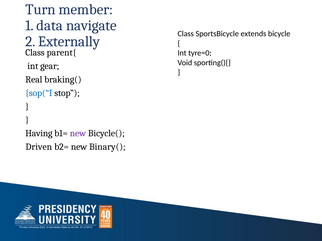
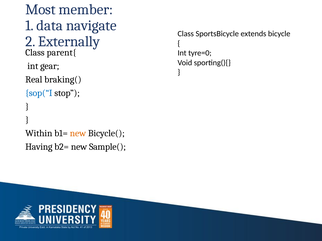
Turn: Turn -> Most (40, 10)
Having: Having -> Within (39, 134)
new colour: purple -> orange (78, 134)
Driven: Driven -> Having (39, 147)
Binary(: Binary( -> Sample( (107, 147)
